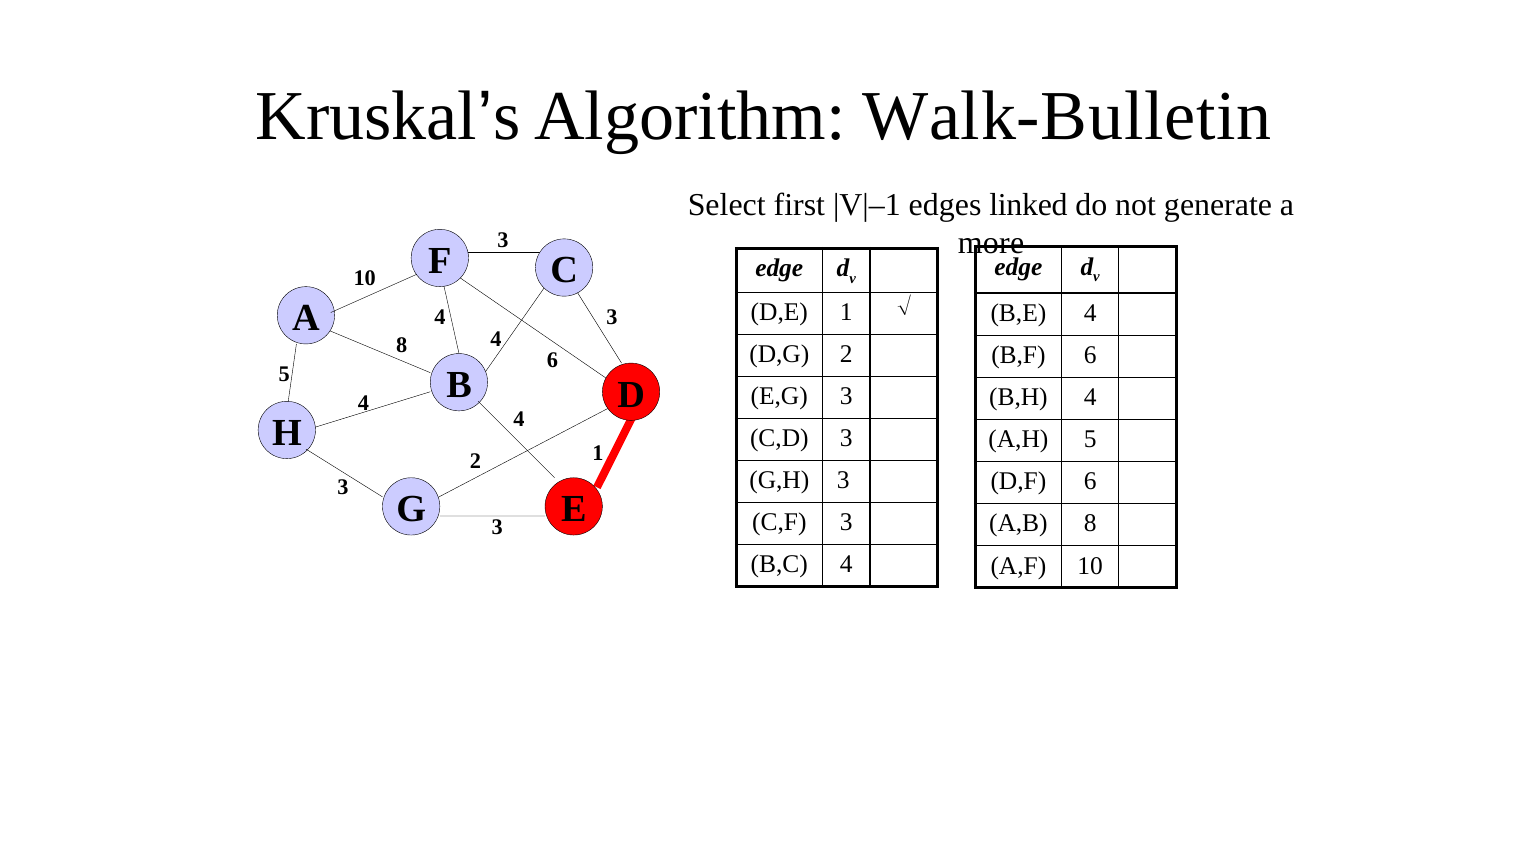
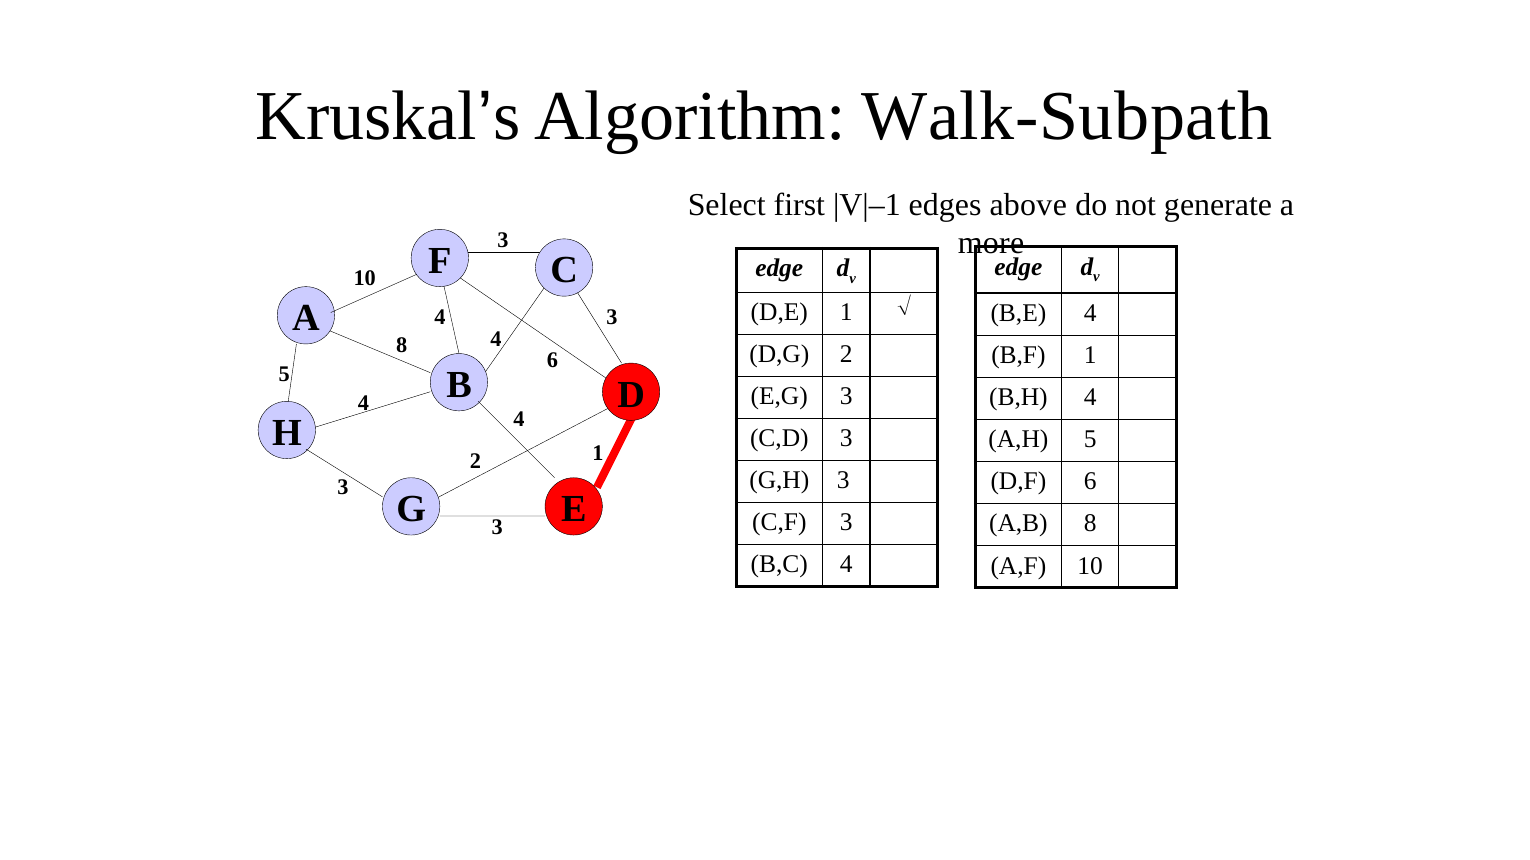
Walk-Bulletin: Walk-Bulletin -> Walk-Subpath (1067, 117)
linked: linked -> above (1028, 205)
B,F 6: 6 -> 1 (1090, 356)
